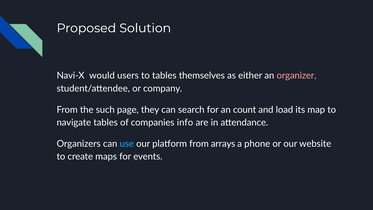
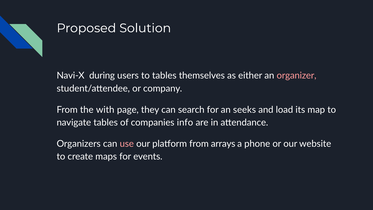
would: would -> during (102, 76)
such: such -> with (105, 110)
count: count -> seeks (244, 110)
use colour: light blue -> pink (127, 144)
